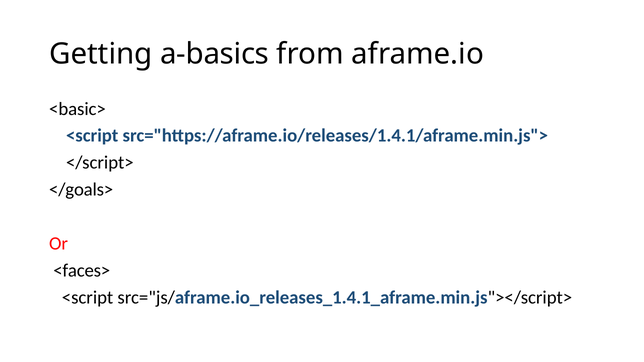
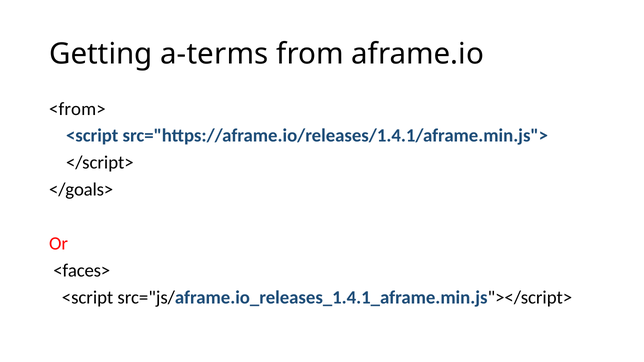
a-basics: a-basics -> a-terms (214, 54)
<basic>: <basic> -> <from> (77, 109)
